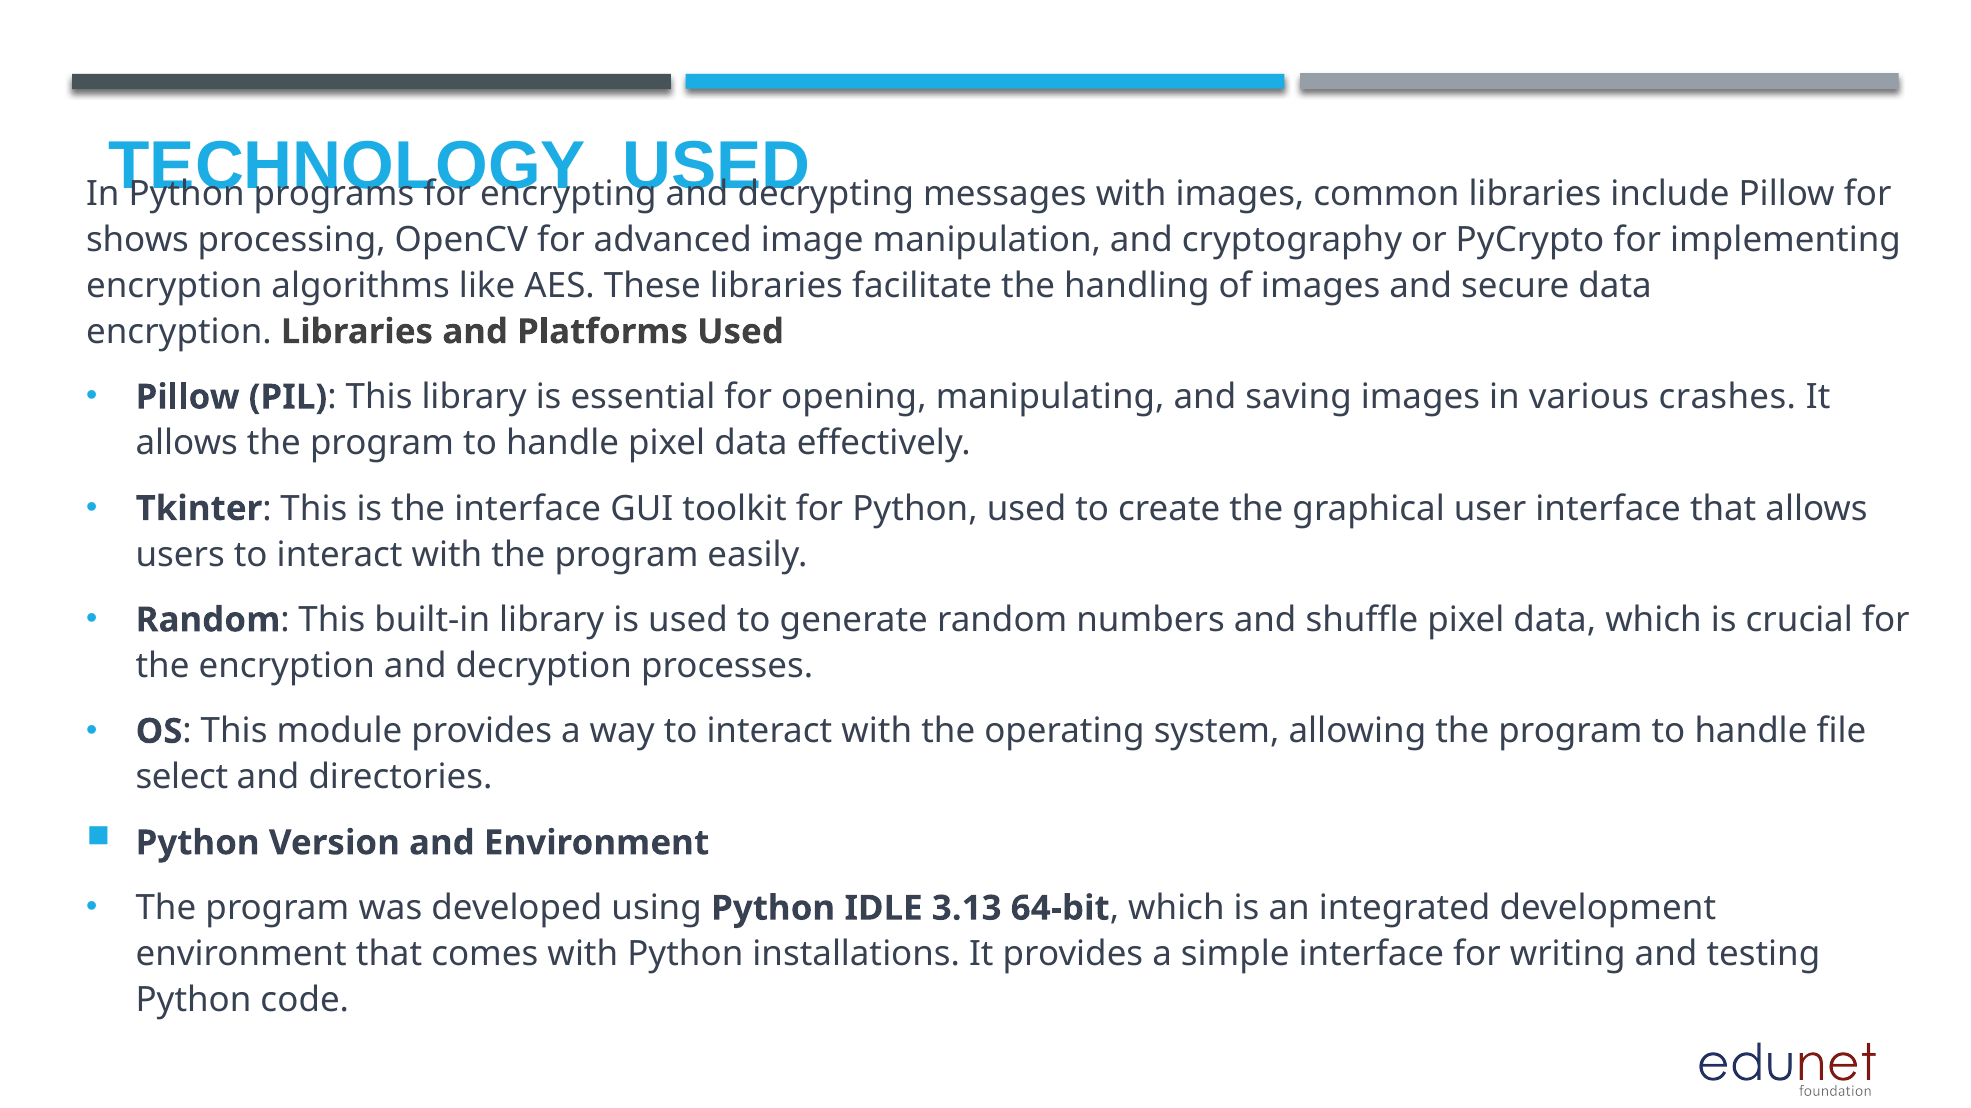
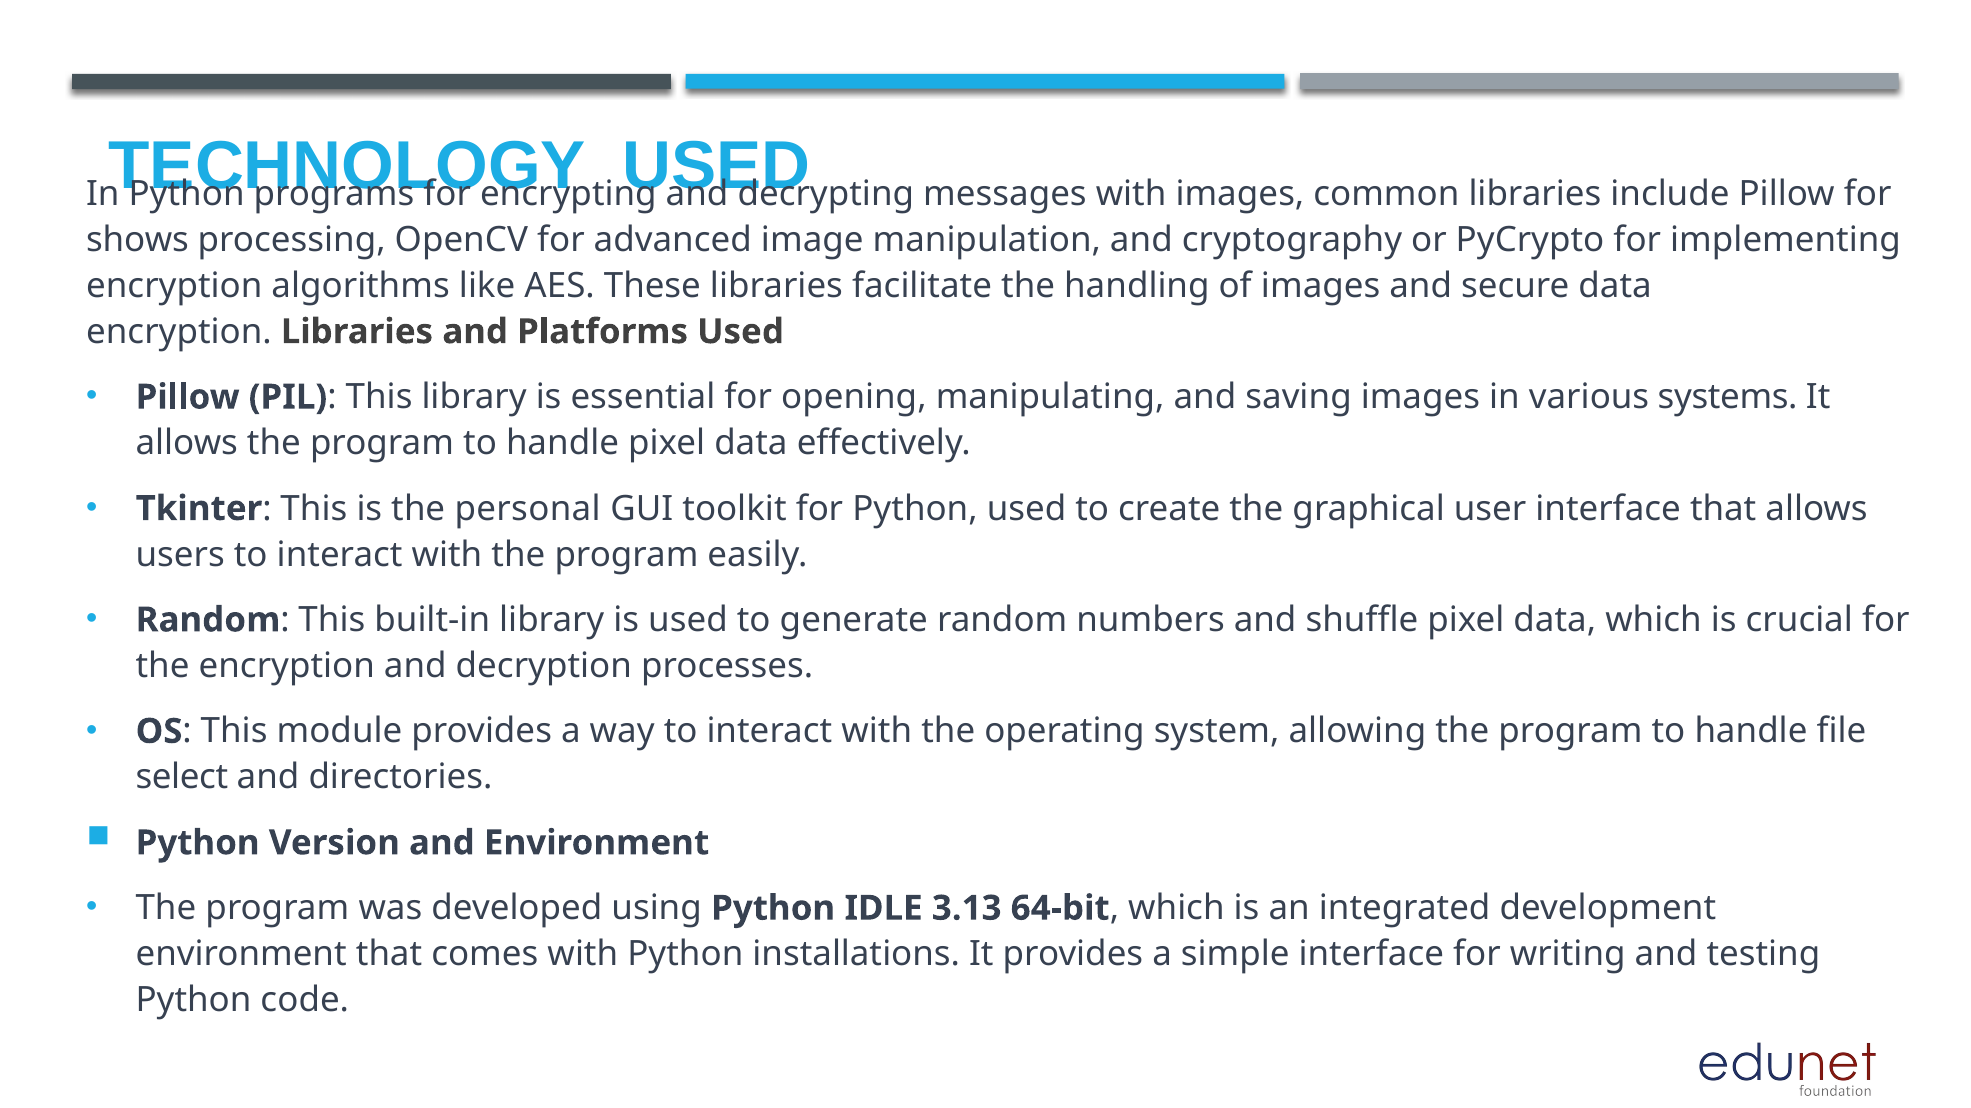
crashes: crashes -> systems (1728, 397)
the interface: interface -> personal (528, 509)
